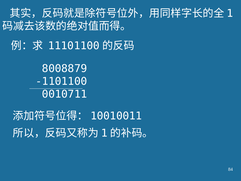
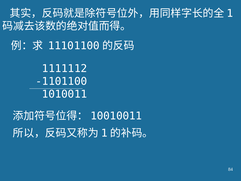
8008879: 8008879 -> 1111112 (65, 68)
0010711: 0010711 -> 1010011 (65, 94)
